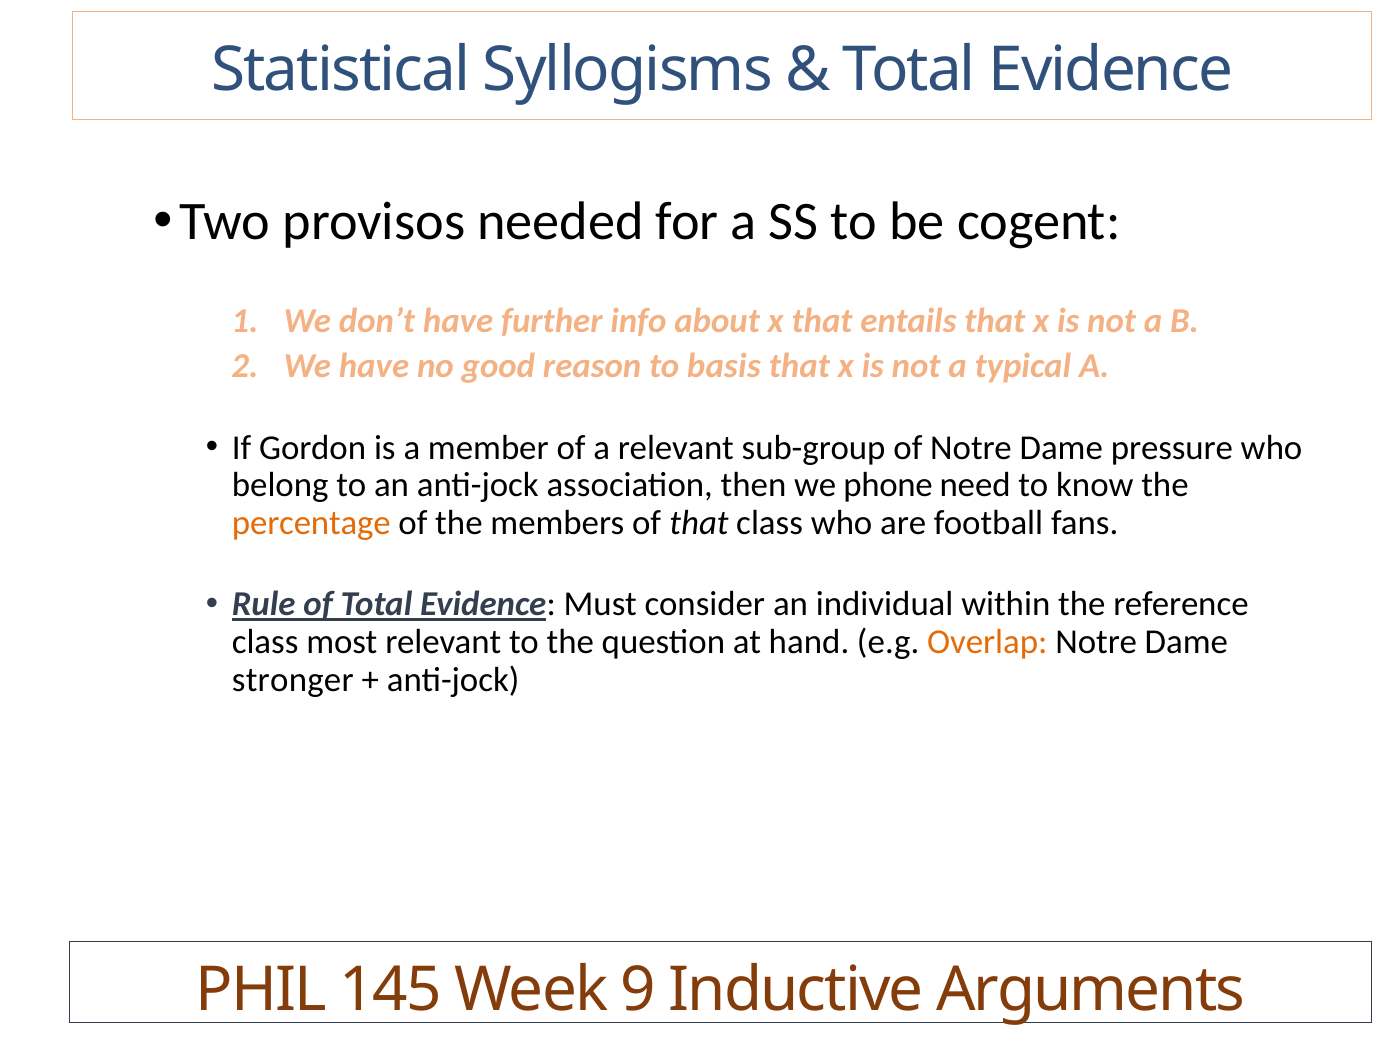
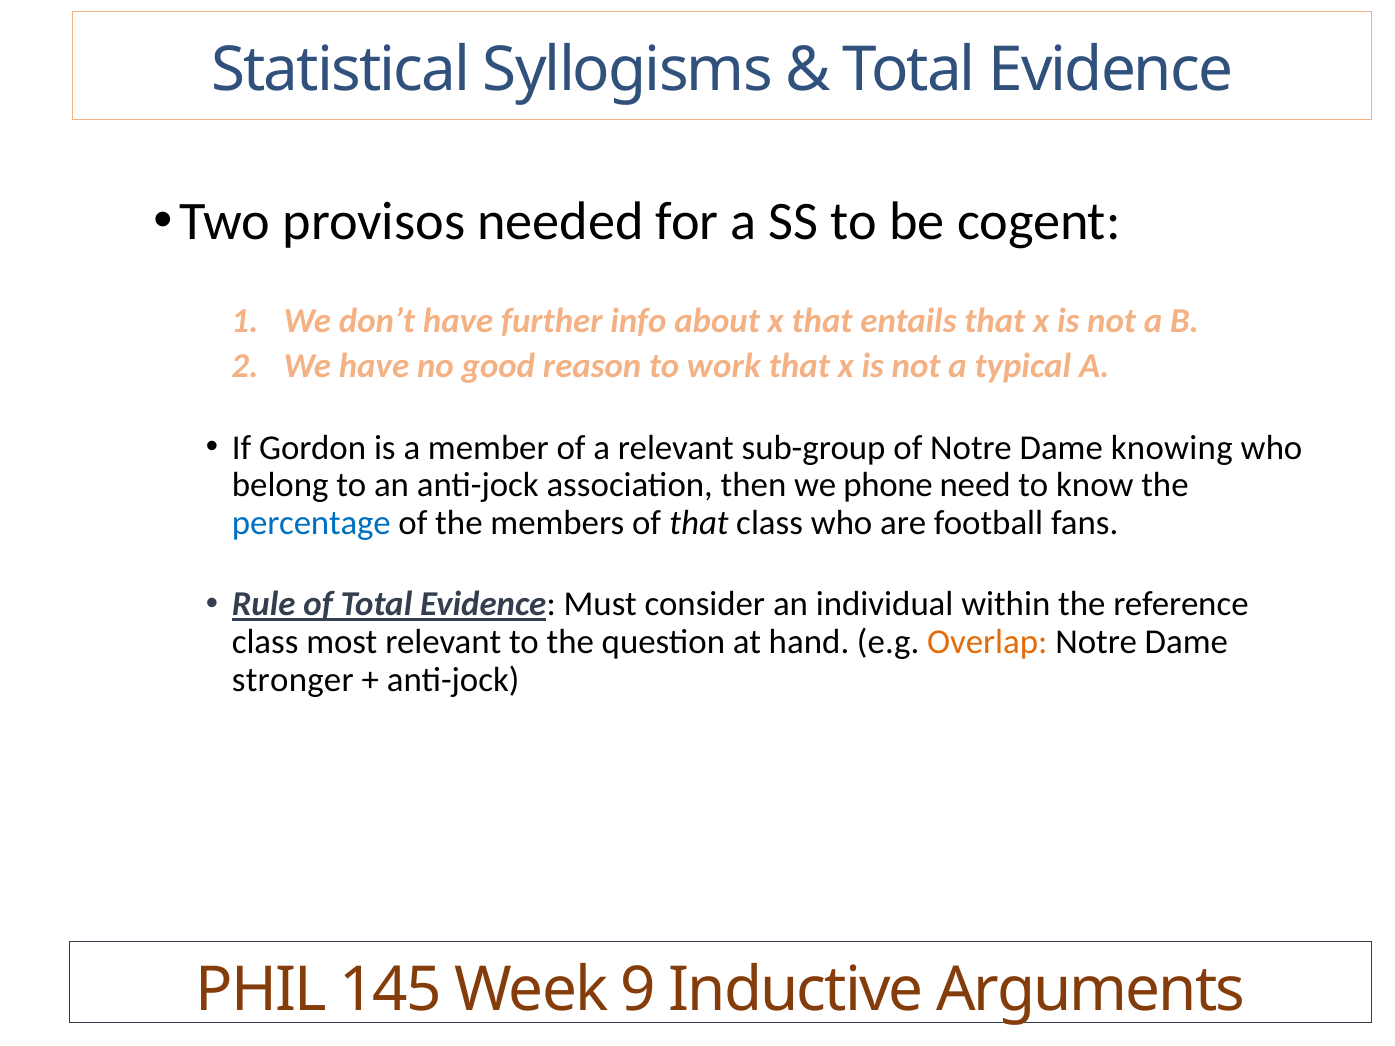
basis: basis -> work (724, 366)
pressure: pressure -> knowing (1172, 448)
percentage colour: orange -> blue (311, 523)
